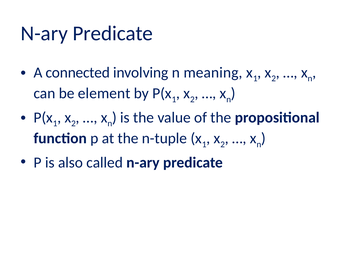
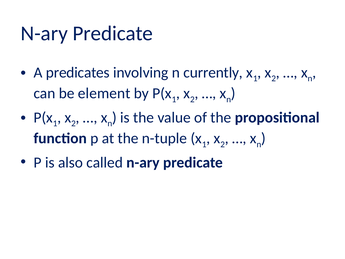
connected: connected -> predicates (78, 72)
meaning: meaning -> currently (213, 72)
